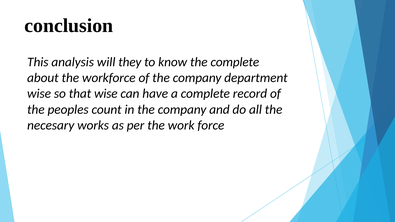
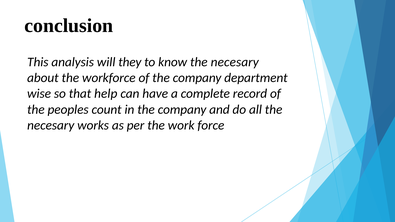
know the complete: complete -> necesary (235, 62)
that wise: wise -> help (106, 94)
